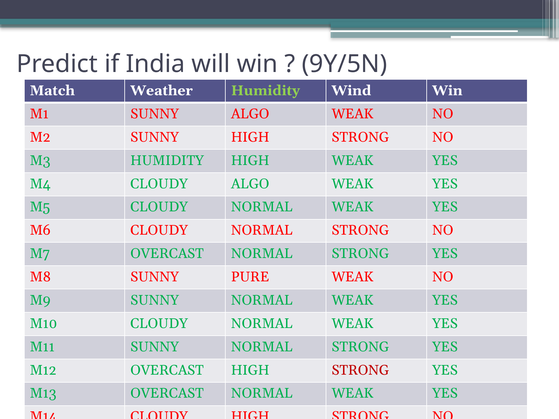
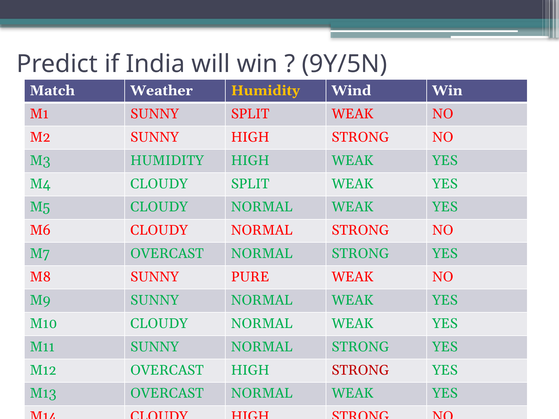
Humidity colour: light green -> yellow (265, 91)
SUNNY ALGO: ALGO -> SPLIT (250, 114)
CLOUDY ALGO: ALGO -> SPLIT (250, 184)
